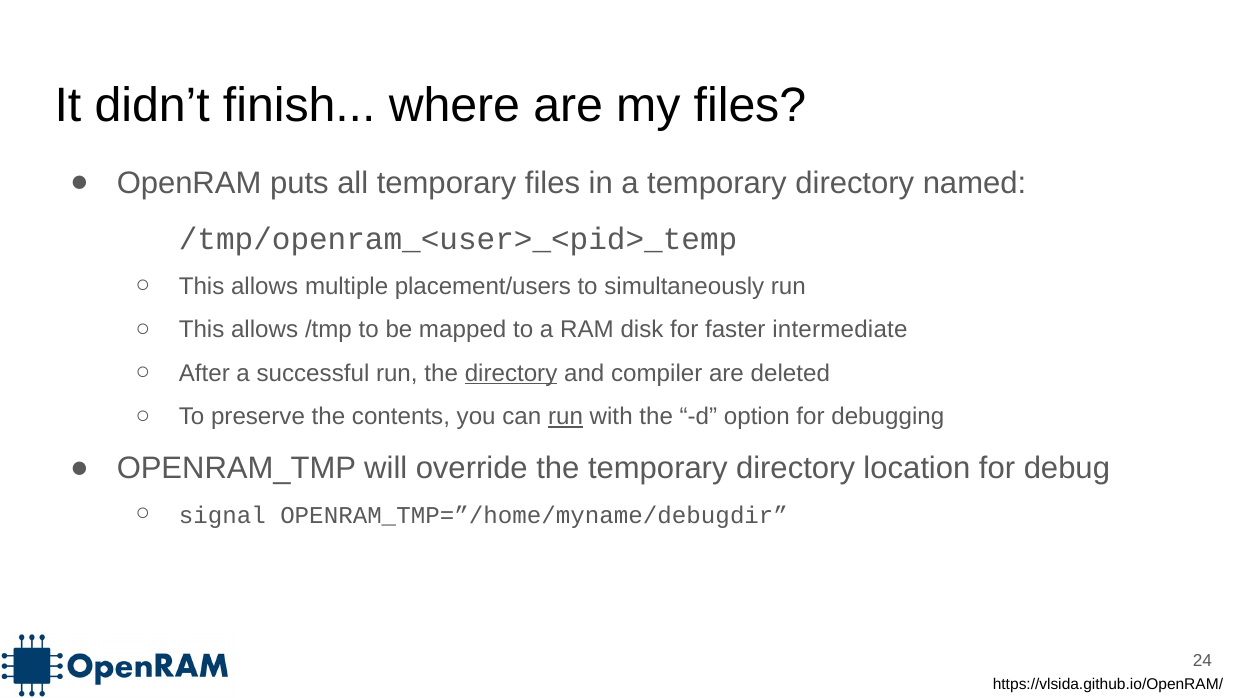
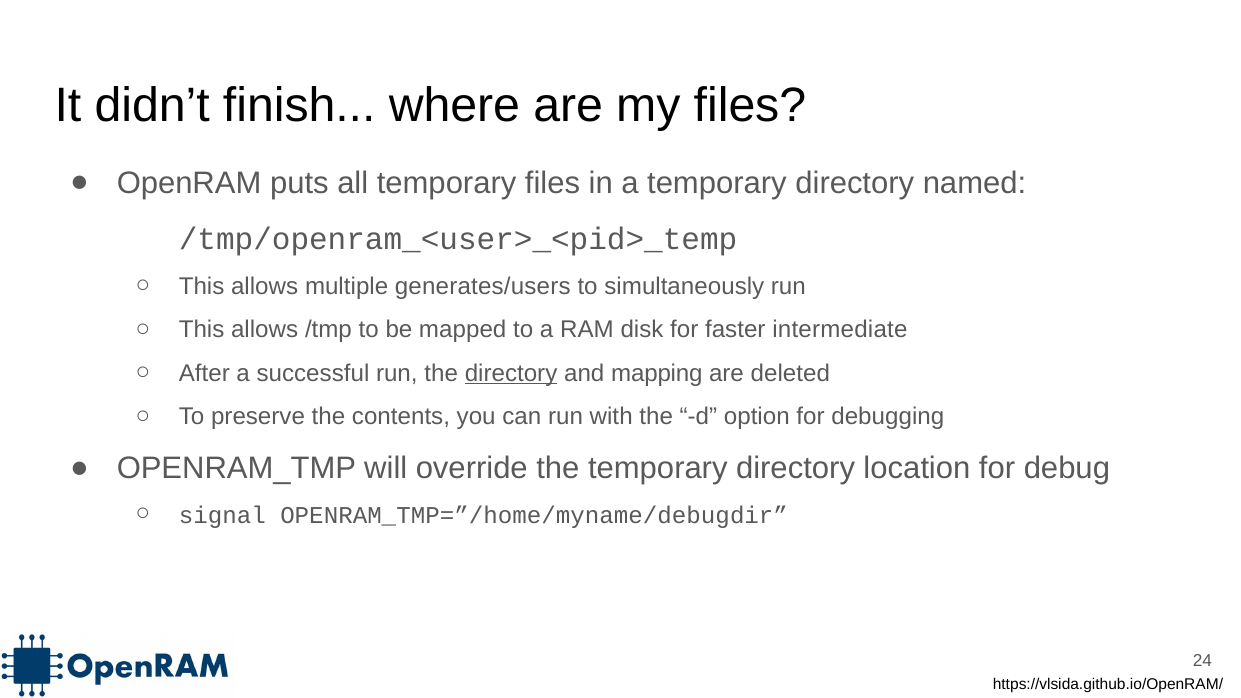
placement/users: placement/users -> generates/users (483, 286)
compiler: compiler -> mapping (657, 373)
run underline: present -> none (565, 417)
